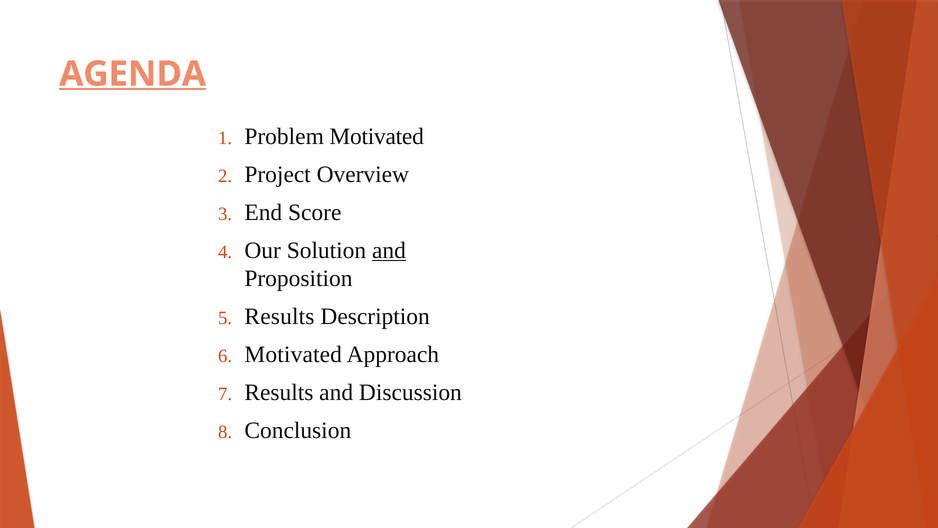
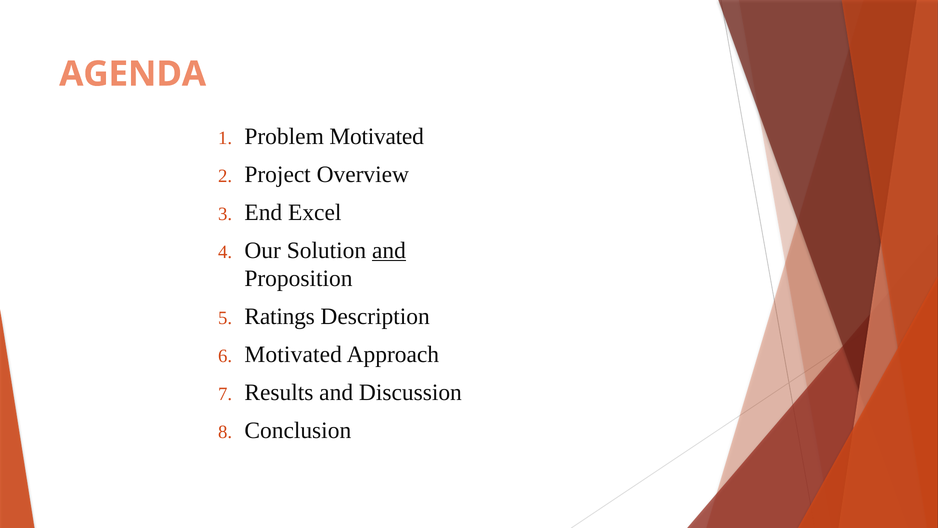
AGENDA underline: present -> none (133, 74)
Score: Score -> Excel (315, 212)
Results: Results -> Ratings (280, 316)
